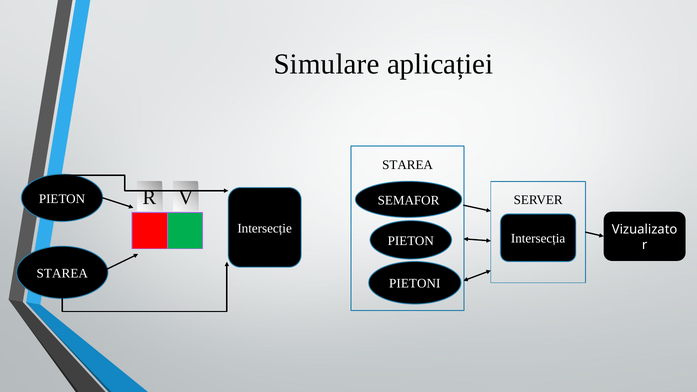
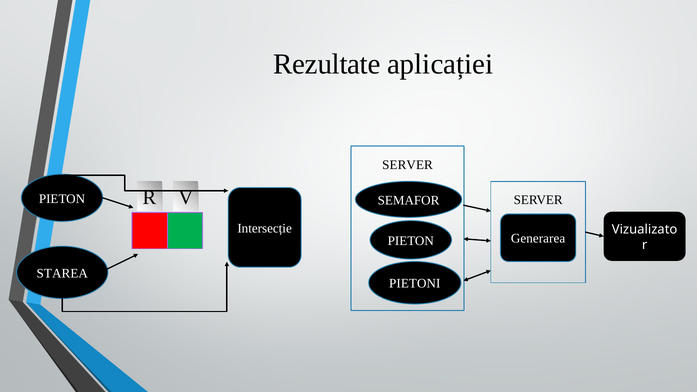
Simulare: Simulare -> Rezultate (327, 64)
STAREA: STAREA -> SERVER (407, 165)
Intersecția: Intersecția -> Generarea (538, 239)
